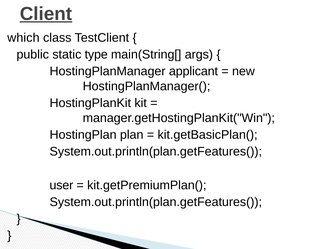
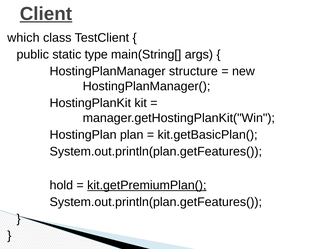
applicant: applicant -> structure (193, 71)
user: user -> hold (61, 185)
kit.getPremiumPlan( underline: none -> present (147, 185)
